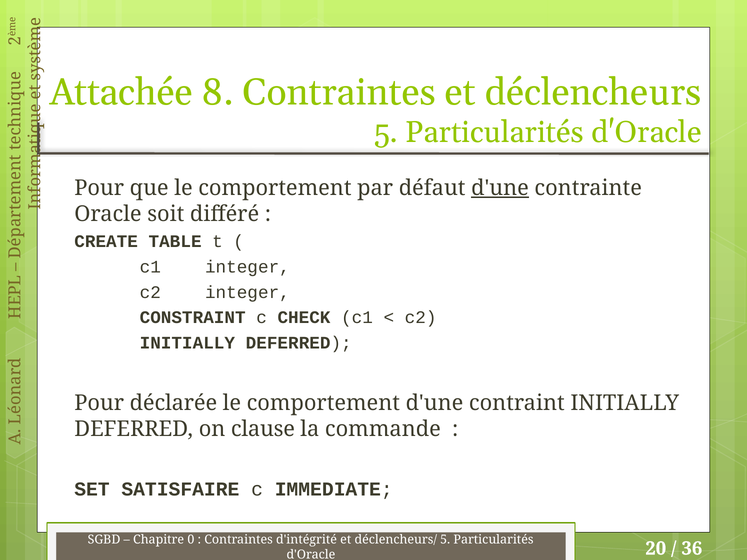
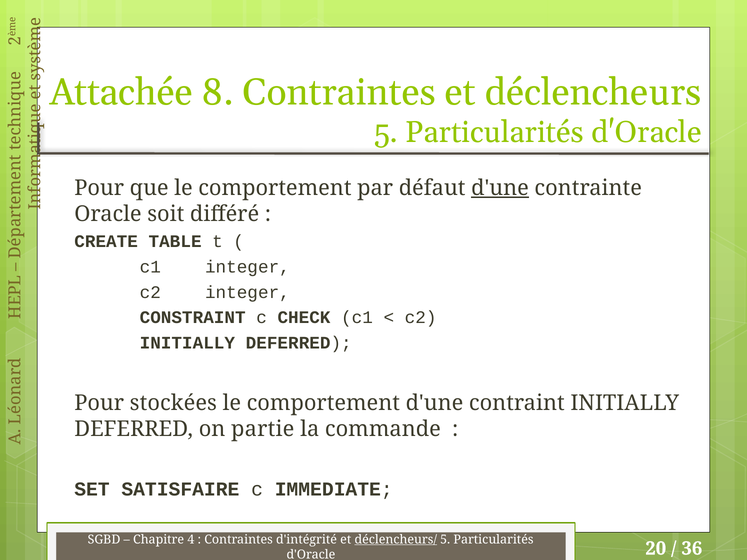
déclarée: déclarée -> stockées (173, 403)
clause: clause -> partie (263, 429)
0: 0 -> 4 (191, 540)
déclencheurs/ underline: none -> present (396, 540)
